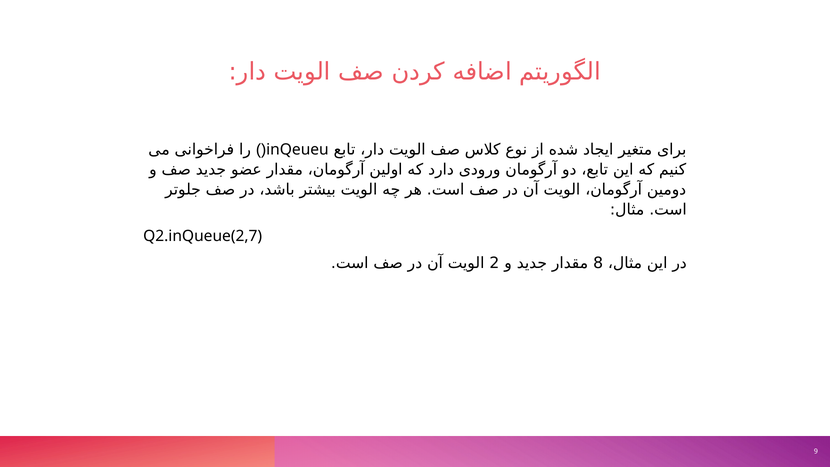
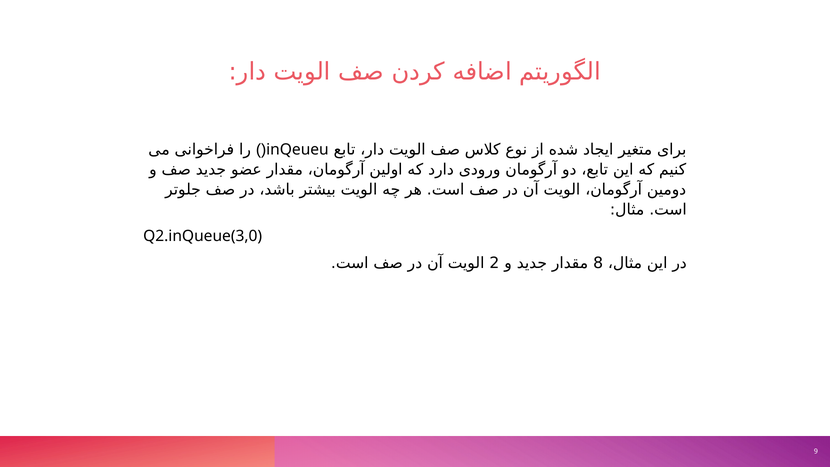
Q2.inQueue(2,7: Q2.inQueue(2,7 -> Q2.inQueue(3,0 (203, 236)
